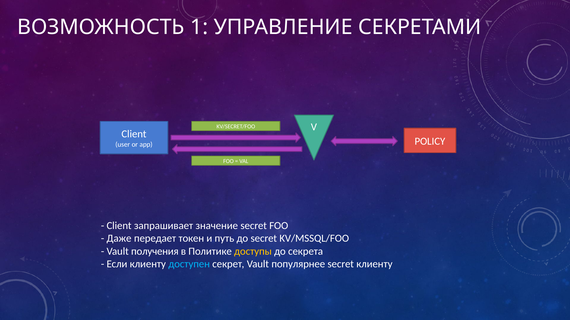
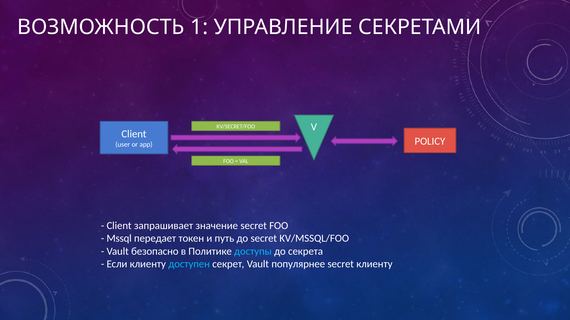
Даже: Даже -> Mssql (119, 239)
получения: получения -> безопасно (155, 252)
доступы colour: yellow -> light blue (253, 252)
